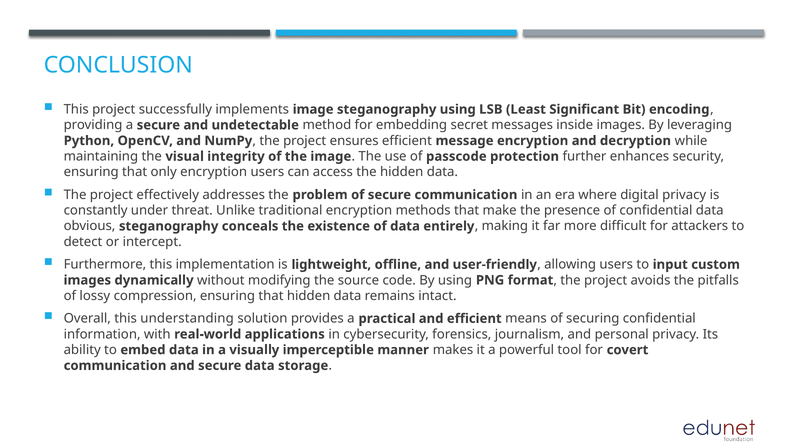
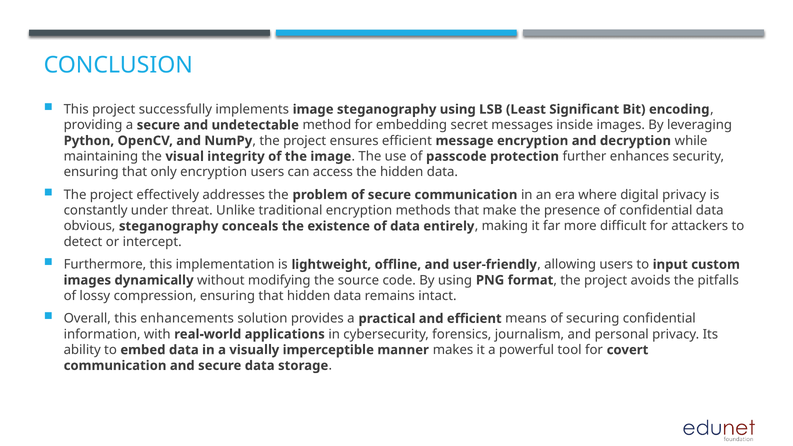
understanding: understanding -> enhancements (187, 319)
